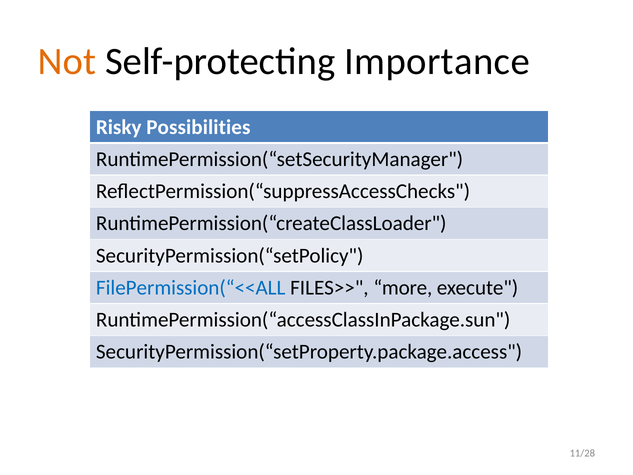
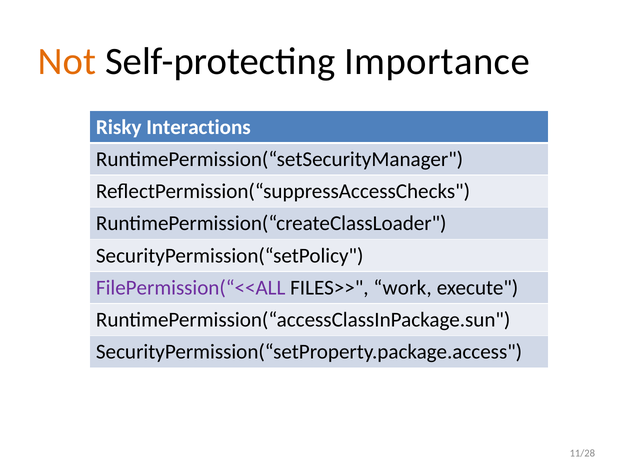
Possibilities: Possibilities -> Interactions (198, 127)
FilePermission(“<<ALL colour: blue -> purple (191, 288)
more: more -> work (403, 288)
